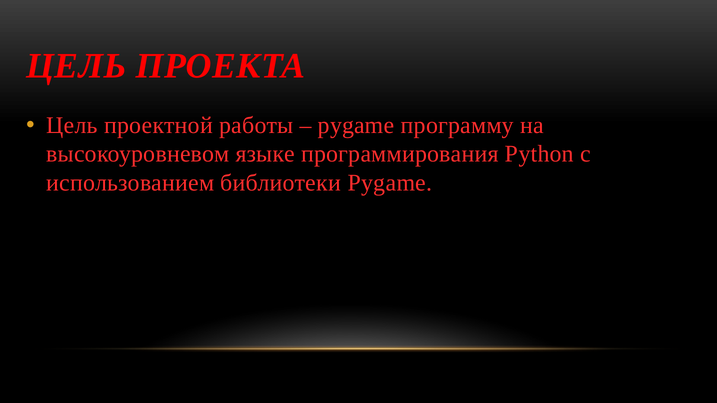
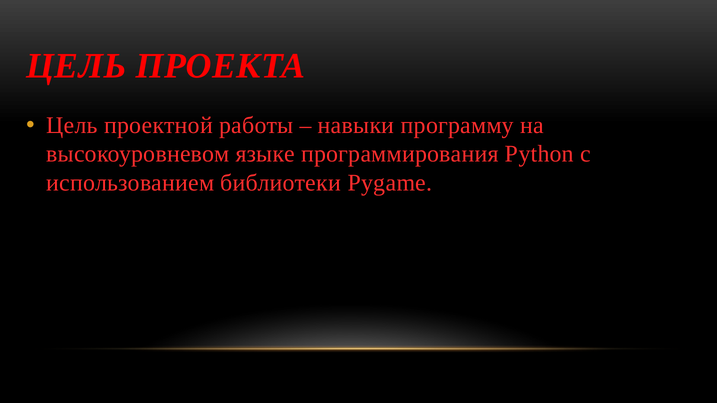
pygame: pygame -> навыки (356, 126)
